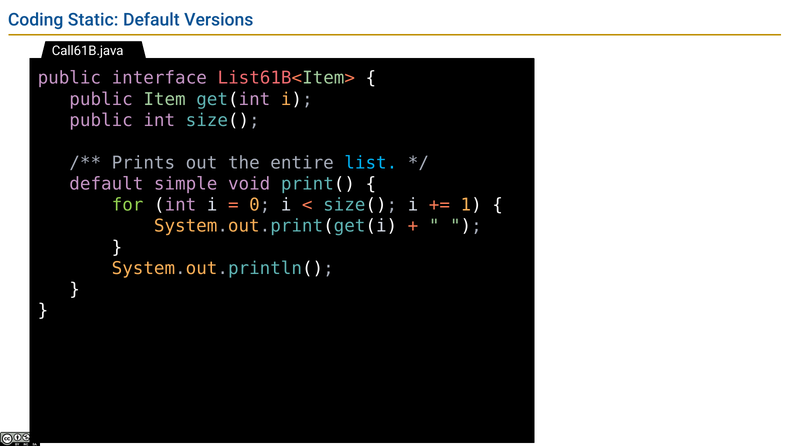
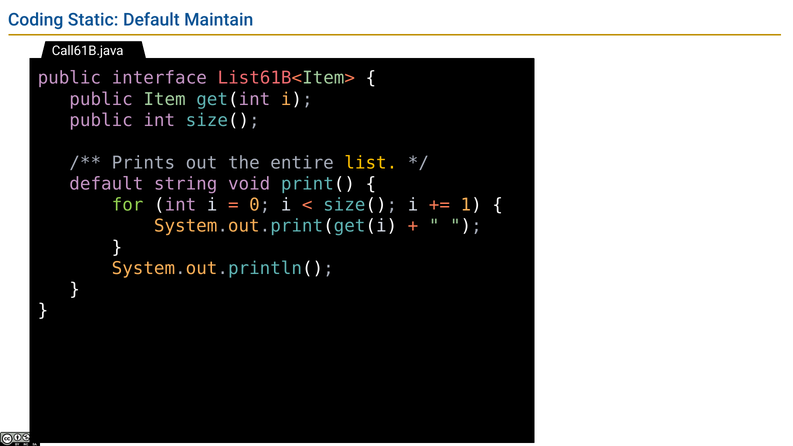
Versions: Versions -> Maintain (219, 20)
list colour: light blue -> yellow (371, 163)
simple: simple -> string (186, 184)
